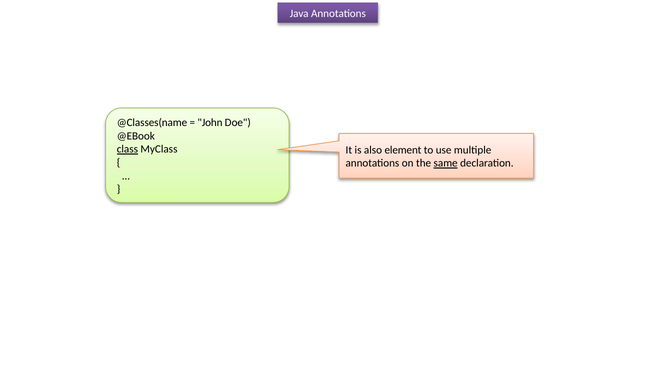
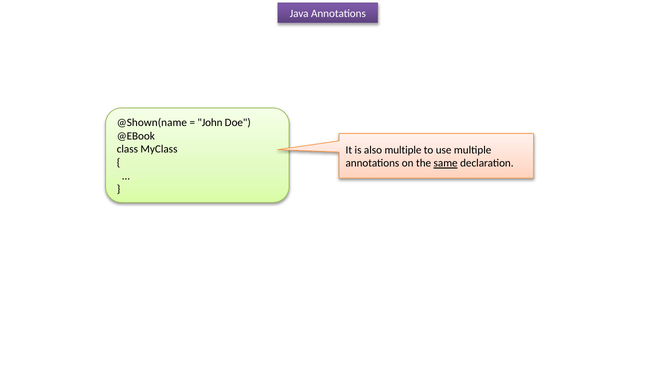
@Classes(name: @Classes(name -> @Shown(name (152, 123)
class underline: present -> none (127, 149)
also element: element -> multiple (403, 150)
